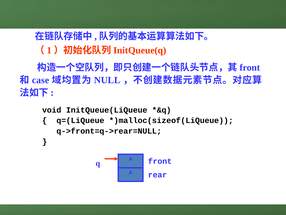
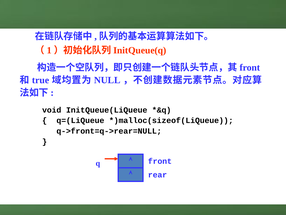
case: case -> true (41, 80)
